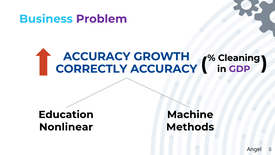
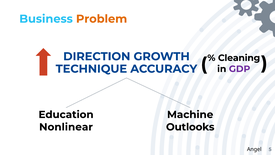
Problem colour: purple -> orange (102, 19)
ACCURACY: ACCURACY -> DIRECTION (97, 56)
CORRECTLY: CORRECTLY -> TECHNIQUE (91, 69)
Methods: Methods -> Outlooks (190, 127)
